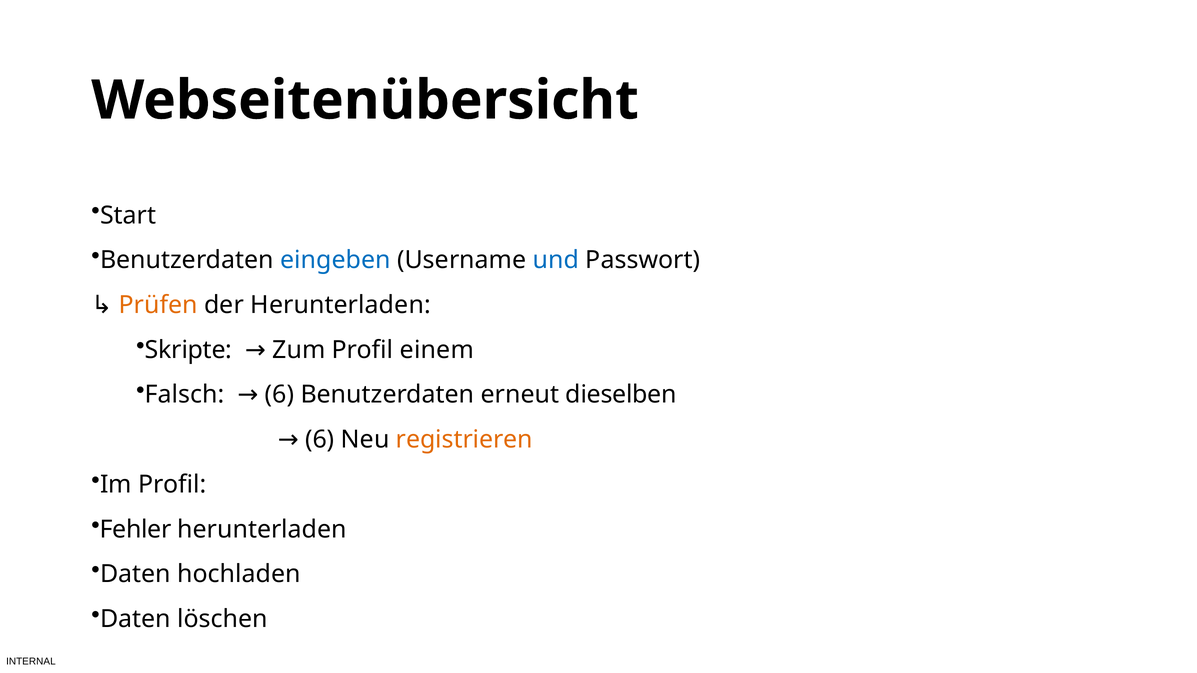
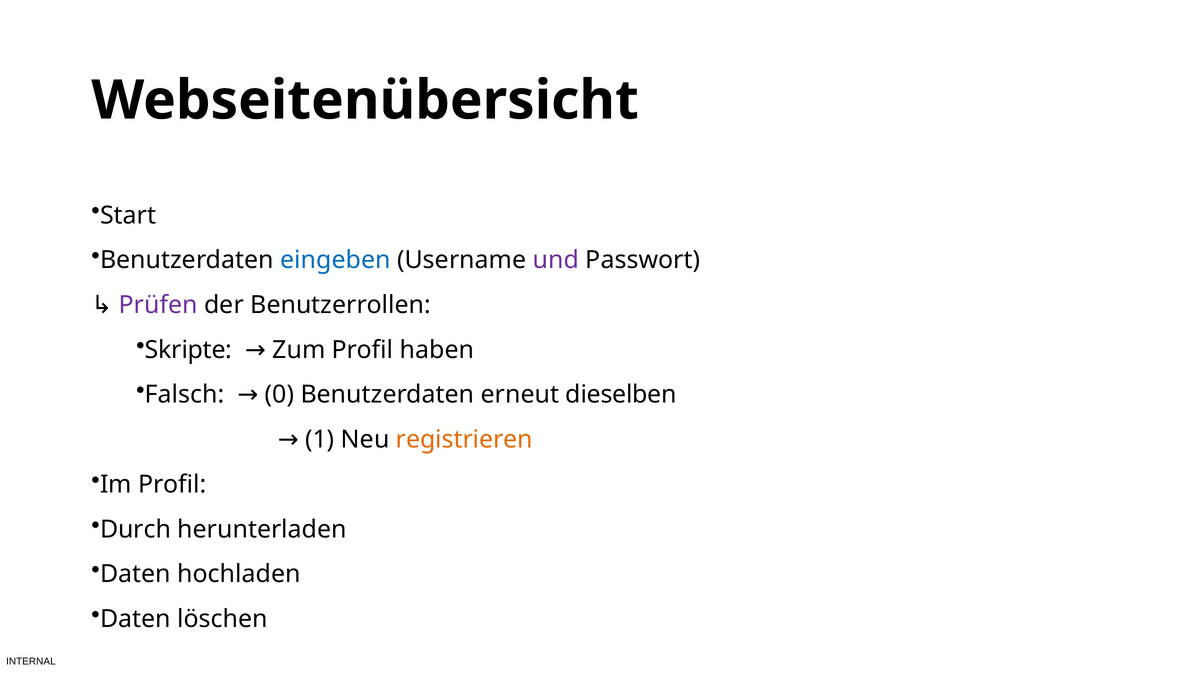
und colour: blue -> purple (556, 260)
Prüfen colour: orange -> purple (158, 305)
der Herunterladen: Herunterladen -> Benutzerrollen (341, 305)
einem: einem -> haben (437, 350)
Falsch 6: 6 -> 0 (279, 395)
6: 6 -> 1 (320, 440)
Fehler: Fehler -> Durch (136, 530)
